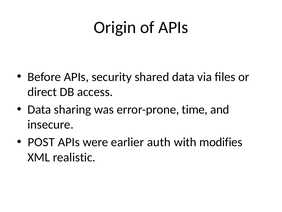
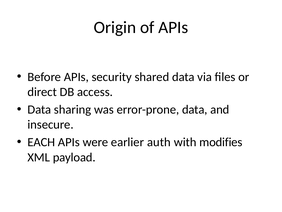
error-prone time: time -> data (195, 109)
POST: POST -> EACH (41, 142)
realistic: realistic -> payload (74, 157)
